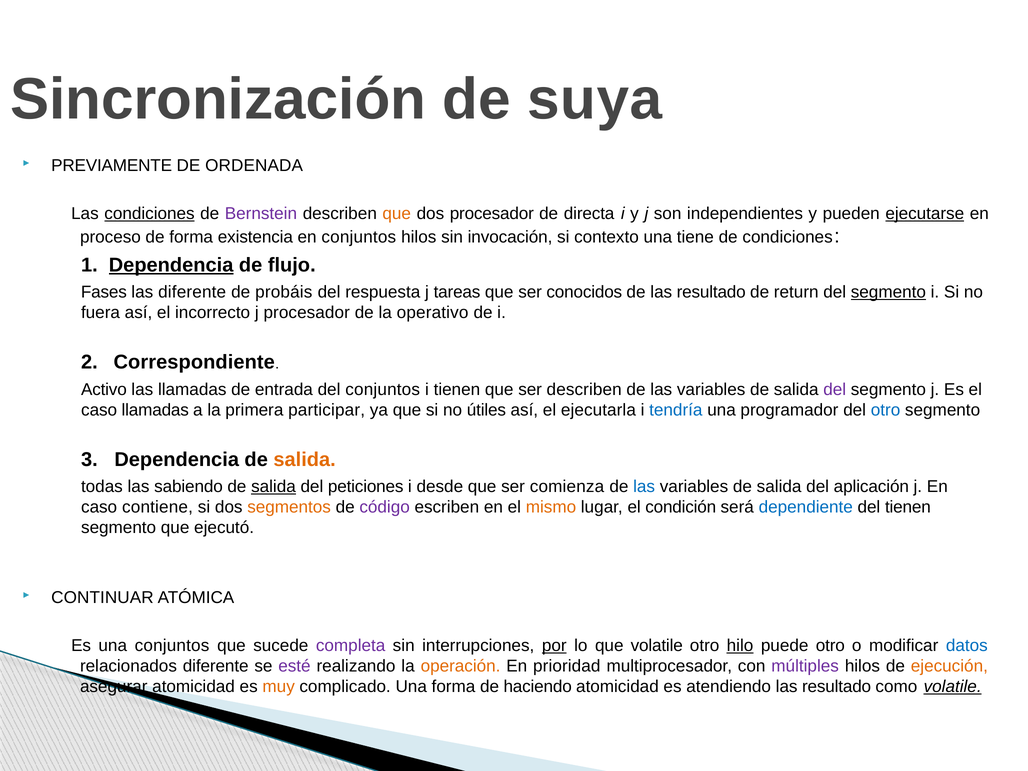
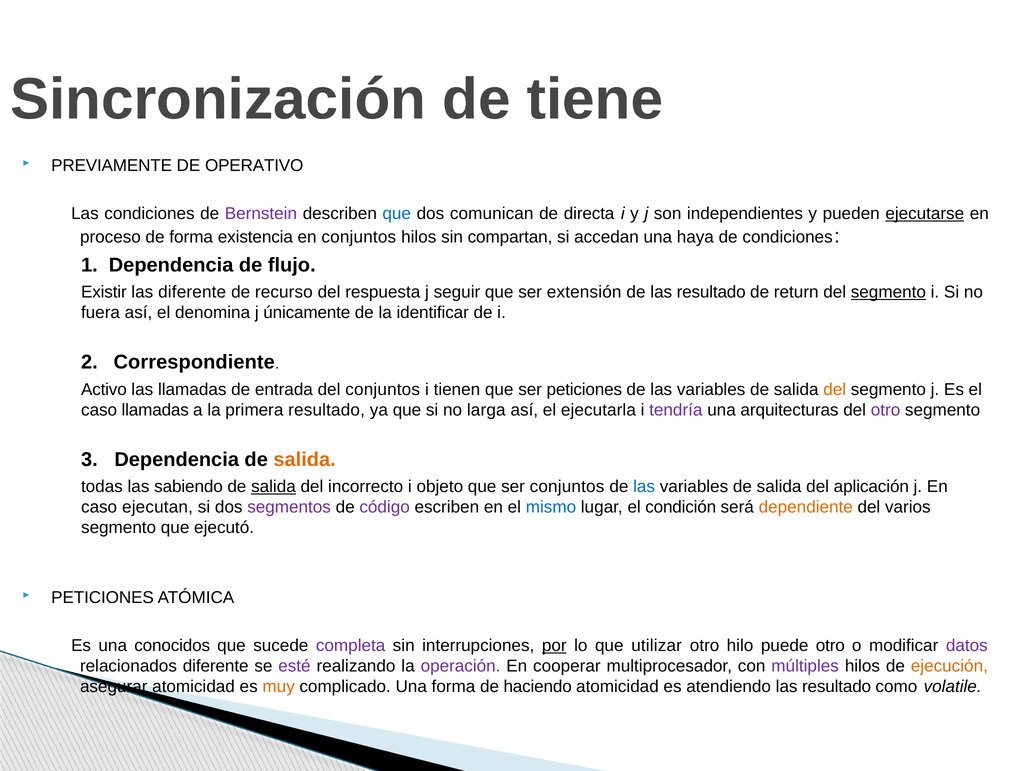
suya: suya -> tiene (595, 99)
ORDENADA: ORDENADA -> OPERATIVO (254, 166)
condiciones underline: present -> none (150, 214)
que colour: orange -> blue (397, 214)
dos procesador: procesador -> comunican (492, 214)
invocación: invocación -> compartan (510, 237)
contexto: contexto -> accedan (606, 237)
tiene: tiene -> haya (695, 237)
Dependencia underline: present -> none (171, 265)
Fases: Fases -> Existir (104, 292)
probáis: probáis -> recurso (284, 292)
tareas: tareas -> seguir (457, 292)
conocidos: conocidos -> extensión (584, 292)
incorrecto: incorrecto -> denomina (213, 313)
j procesador: procesador -> únicamente (307, 313)
operativo: operativo -> identificar (433, 313)
ser describen: describen -> peticiones (584, 389)
del colour: purple -> orange (835, 389)
primera participar: participar -> resultado (327, 410)
útiles: útiles -> larga (486, 410)
tendría colour: blue -> purple (676, 410)
programador: programador -> arquitecturas (790, 410)
otro colour: blue -> purple (886, 410)
peticiones: peticiones -> incorrecto (366, 487)
desde: desde -> objeto (440, 487)
ser comienza: comienza -> conjuntos (567, 487)
contiene: contiene -> ejecutan (157, 507)
segmentos colour: orange -> purple (289, 507)
mismo colour: orange -> blue (551, 507)
dependiente colour: blue -> orange (806, 507)
del tienen: tienen -> varios (908, 507)
CONTINUAR: CONTINUAR -> PETICIONES (103, 598)
una conjuntos: conjuntos -> conocidos (172, 646)
que volatile: volatile -> utilizar (657, 646)
hilo underline: present -> none (740, 646)
datos colour: blue -> purple (967, 646)
operación colour: orange -> purple (461, 666)
prioridad: prioridad -> cooperar (567, 666)
volatile underline: present -> none (953, 687)
